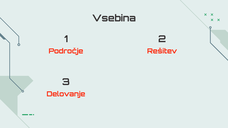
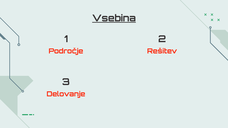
Vsebina underline: none -> present (114, 18)
